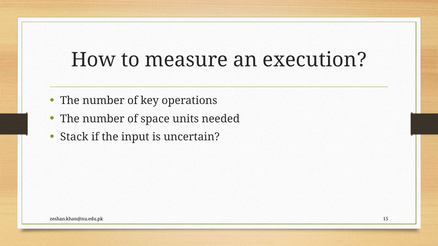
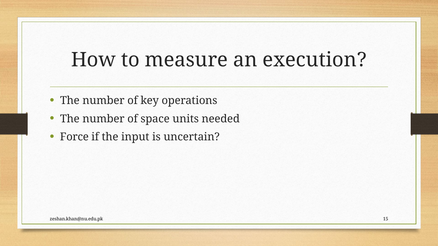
Stack: Stack -> Force (74, 137)
